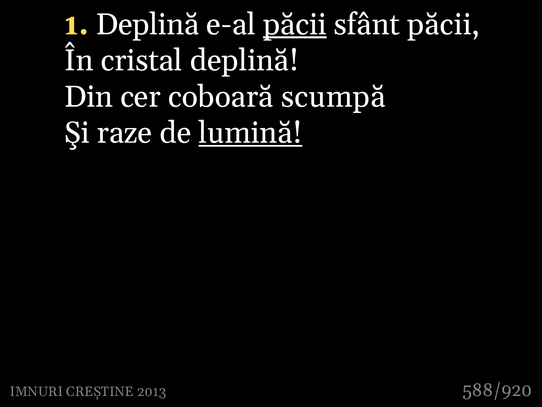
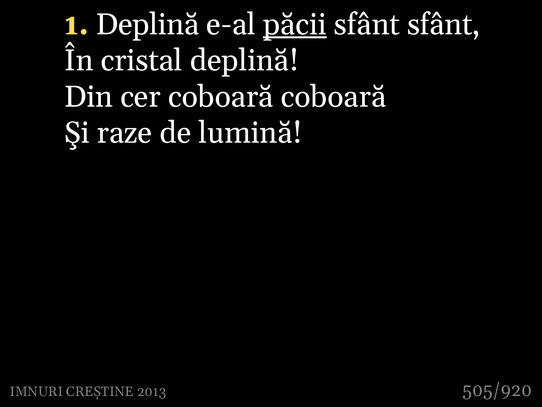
sfânt păcii: păcii -> sfânt (444, 24)
coboară scumpă: scumpă -> coboară (333, 97)
lumină underline: present -> none (251, 133)
588/920: 588/920 -> 505/920 (497, 390)
